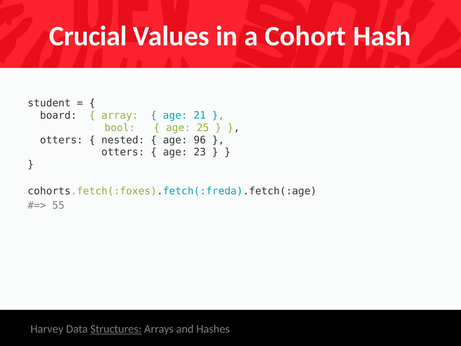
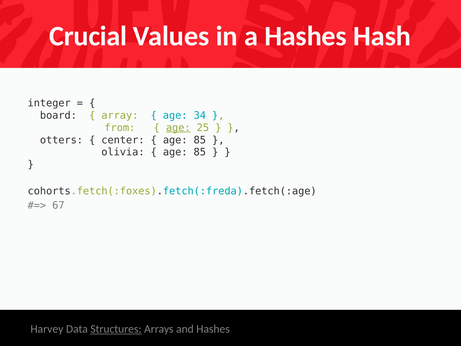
a Cohort: Cohort -> Hashes (306, 36)
student: student -> integer (49, 103)
21: 21 -> 34 (200, 115)
bool: bool -> from (120, 128)
age underline: none -> present (178, 128)
nested: nested -> center (123, 140)
96: 96 -> 85 (200, 140)
otters: otters -> olivia (123, 152)
23: 23 -> 85 (200, 152)
55: 55 -> 67 (58, 205)
